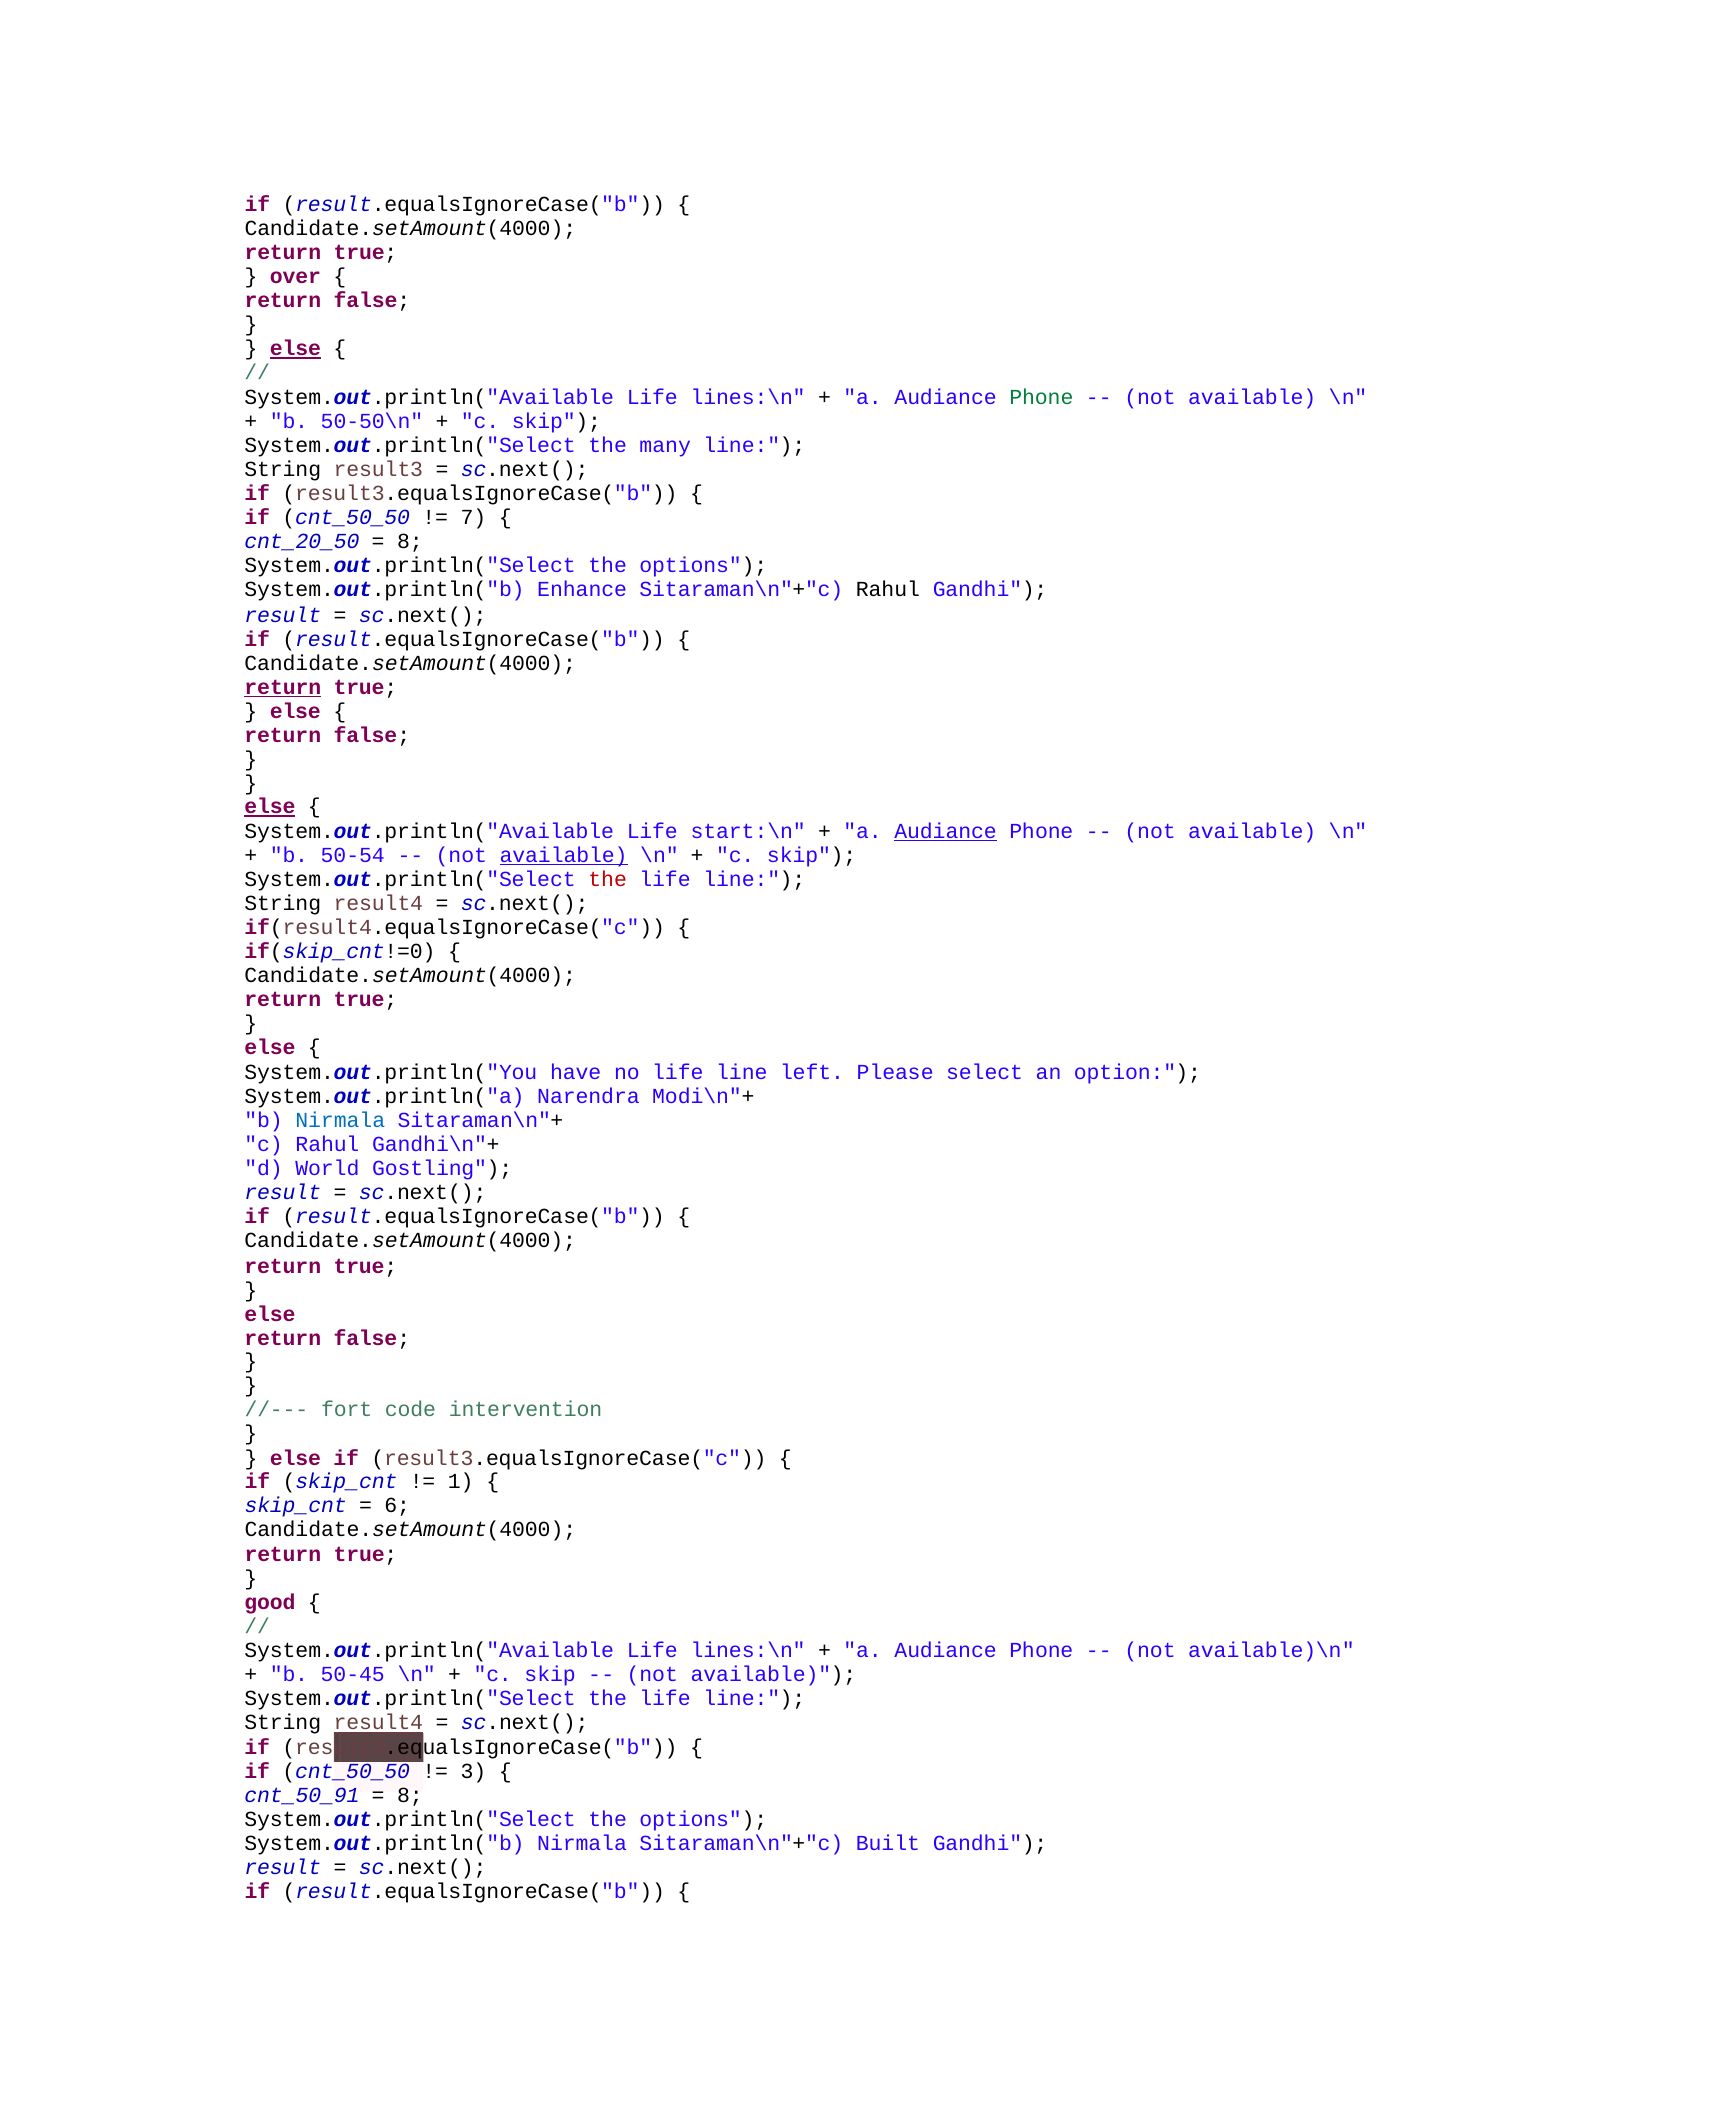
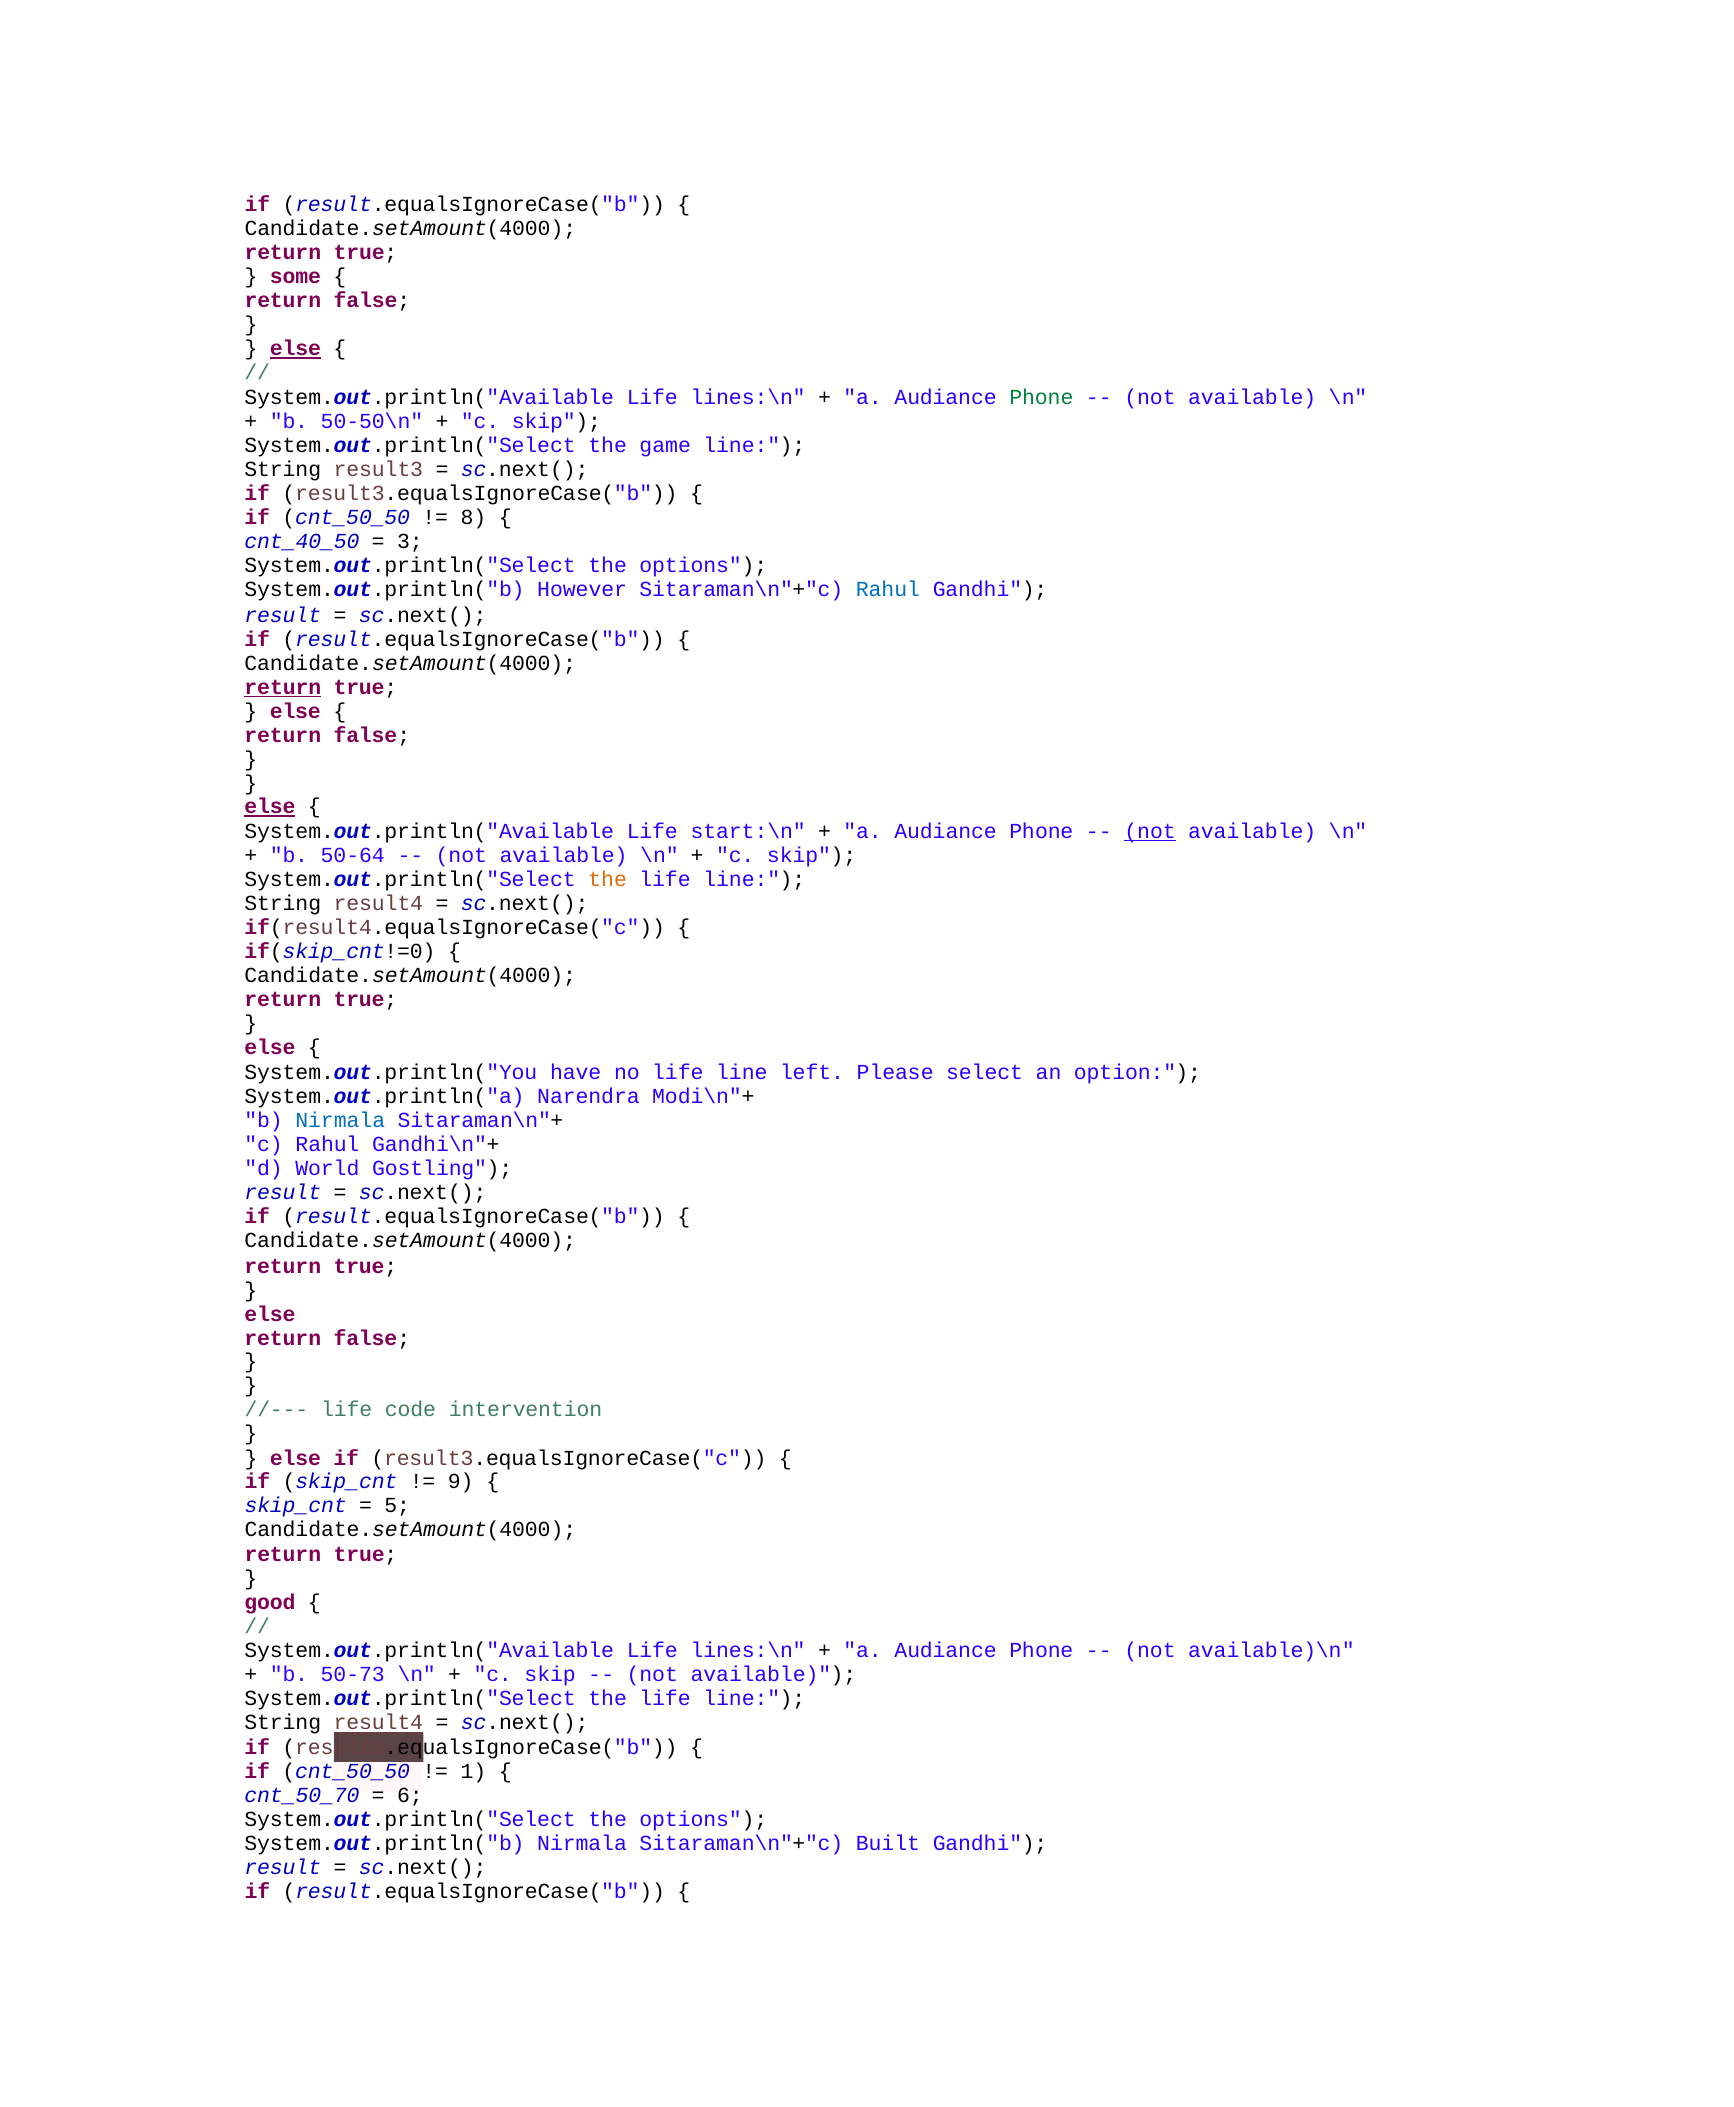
over: over -> some (295, 276)
many: many -> game (665, 445)
7: 7 -> 8 (473, 517)
cnt_20_50: cnt_20_50 -> cnt_40_50 (302, 541)
8: 8 -> 3 (410, 541)
Enhance: Enhance -> However (582, 589)
Rahul colour: black -> blue (888, 589)
Audiance underline: present -> none (946, 831)
not underline: none -> present (1150, 831)
50-54: 50-54 -> 50-64 (353, 855)
available underline: present -> none (564, 855)
the colour: red -> orange (608, 879)
fort: fort -> life (347, 1409)
1: 1 -> 9 (461, 1482)
6: 6 -> 5 (397, 1506)
50-45: 50-45 -> 50-73 (353, 1674)
3: 3 -> 1 (473, 1771)
cnt_50_91: cnt_50_91 -> cnt_50_70 (302, 1795)
8: 8 -> 6 (410, 1795)
